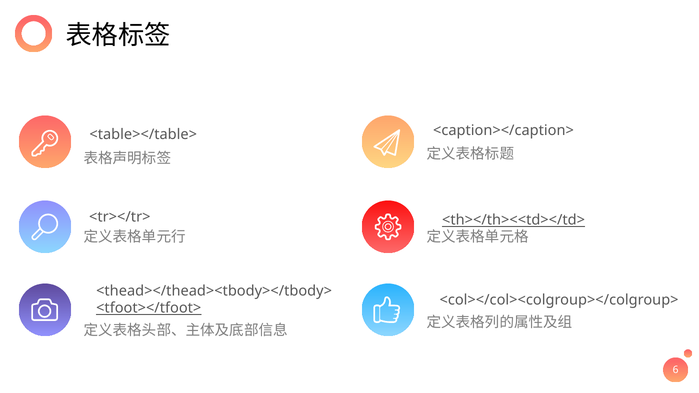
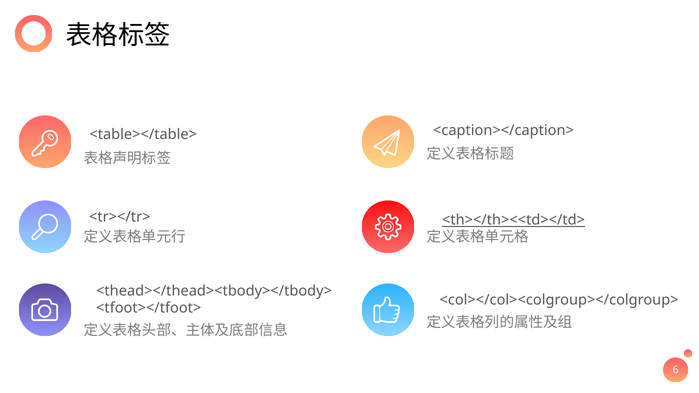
<tfoot></tfoot> underline: present -> none (149, 308)
